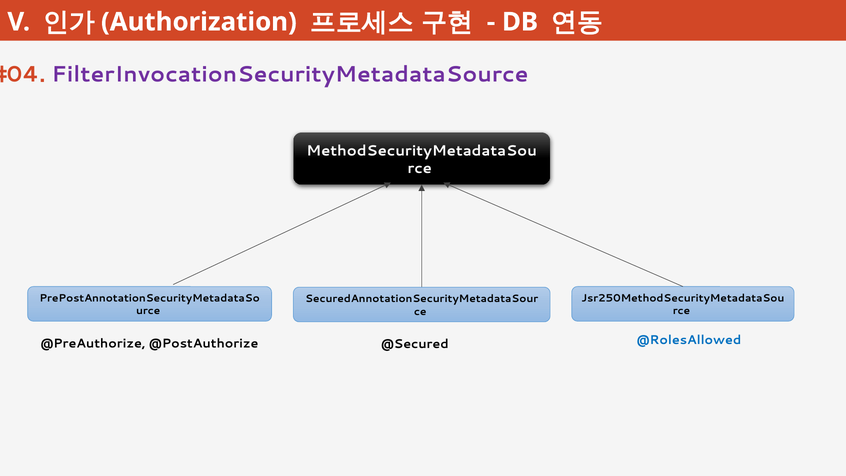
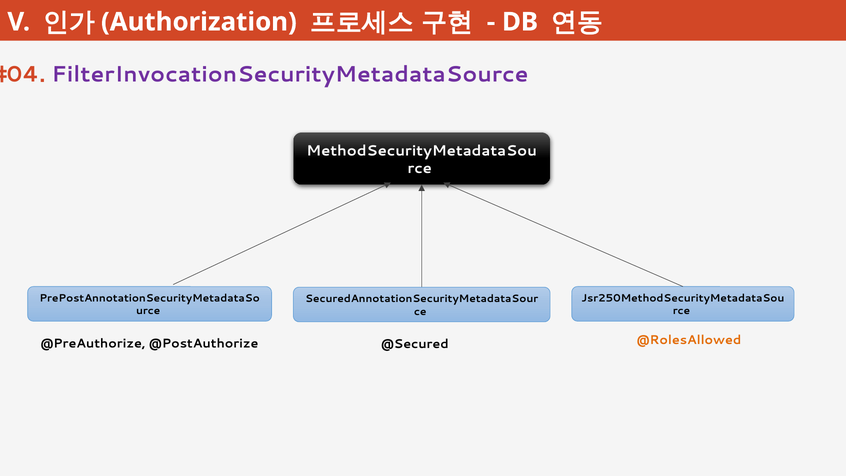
@RolesAllowed colour: blue -> orange (689, 340)
